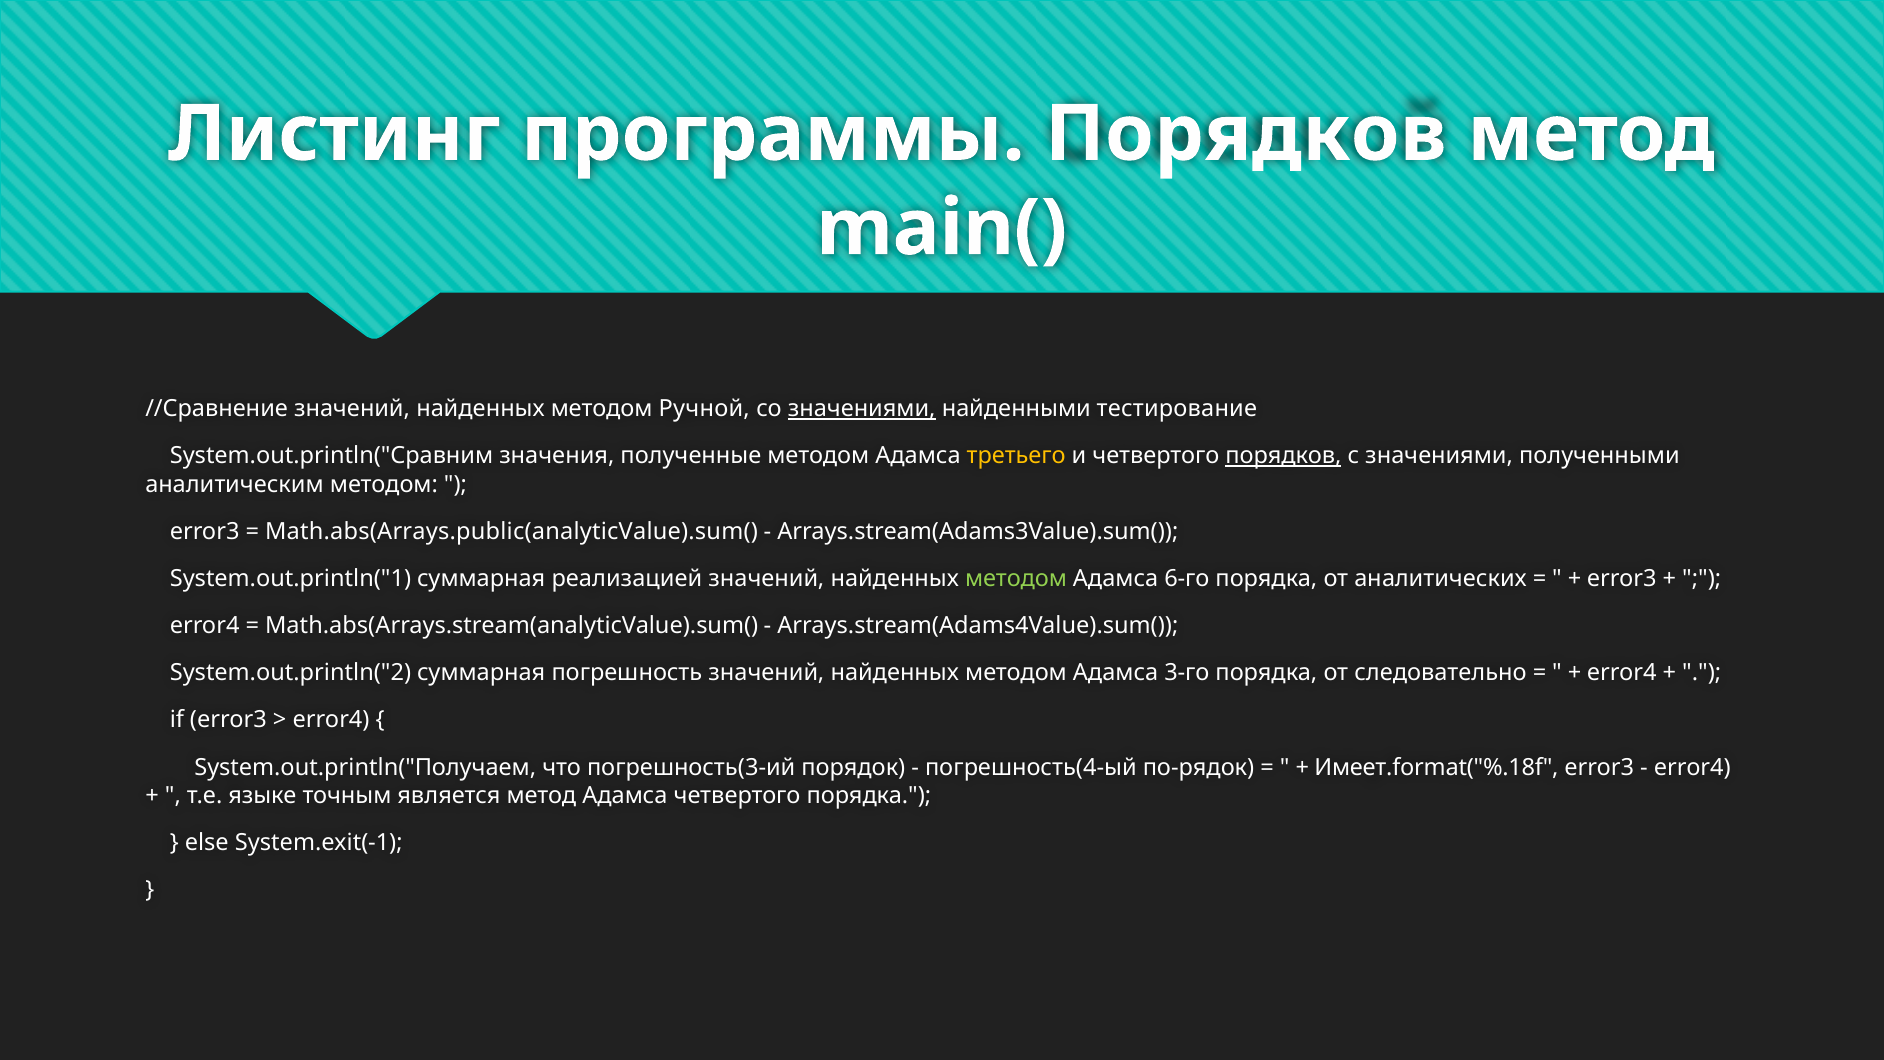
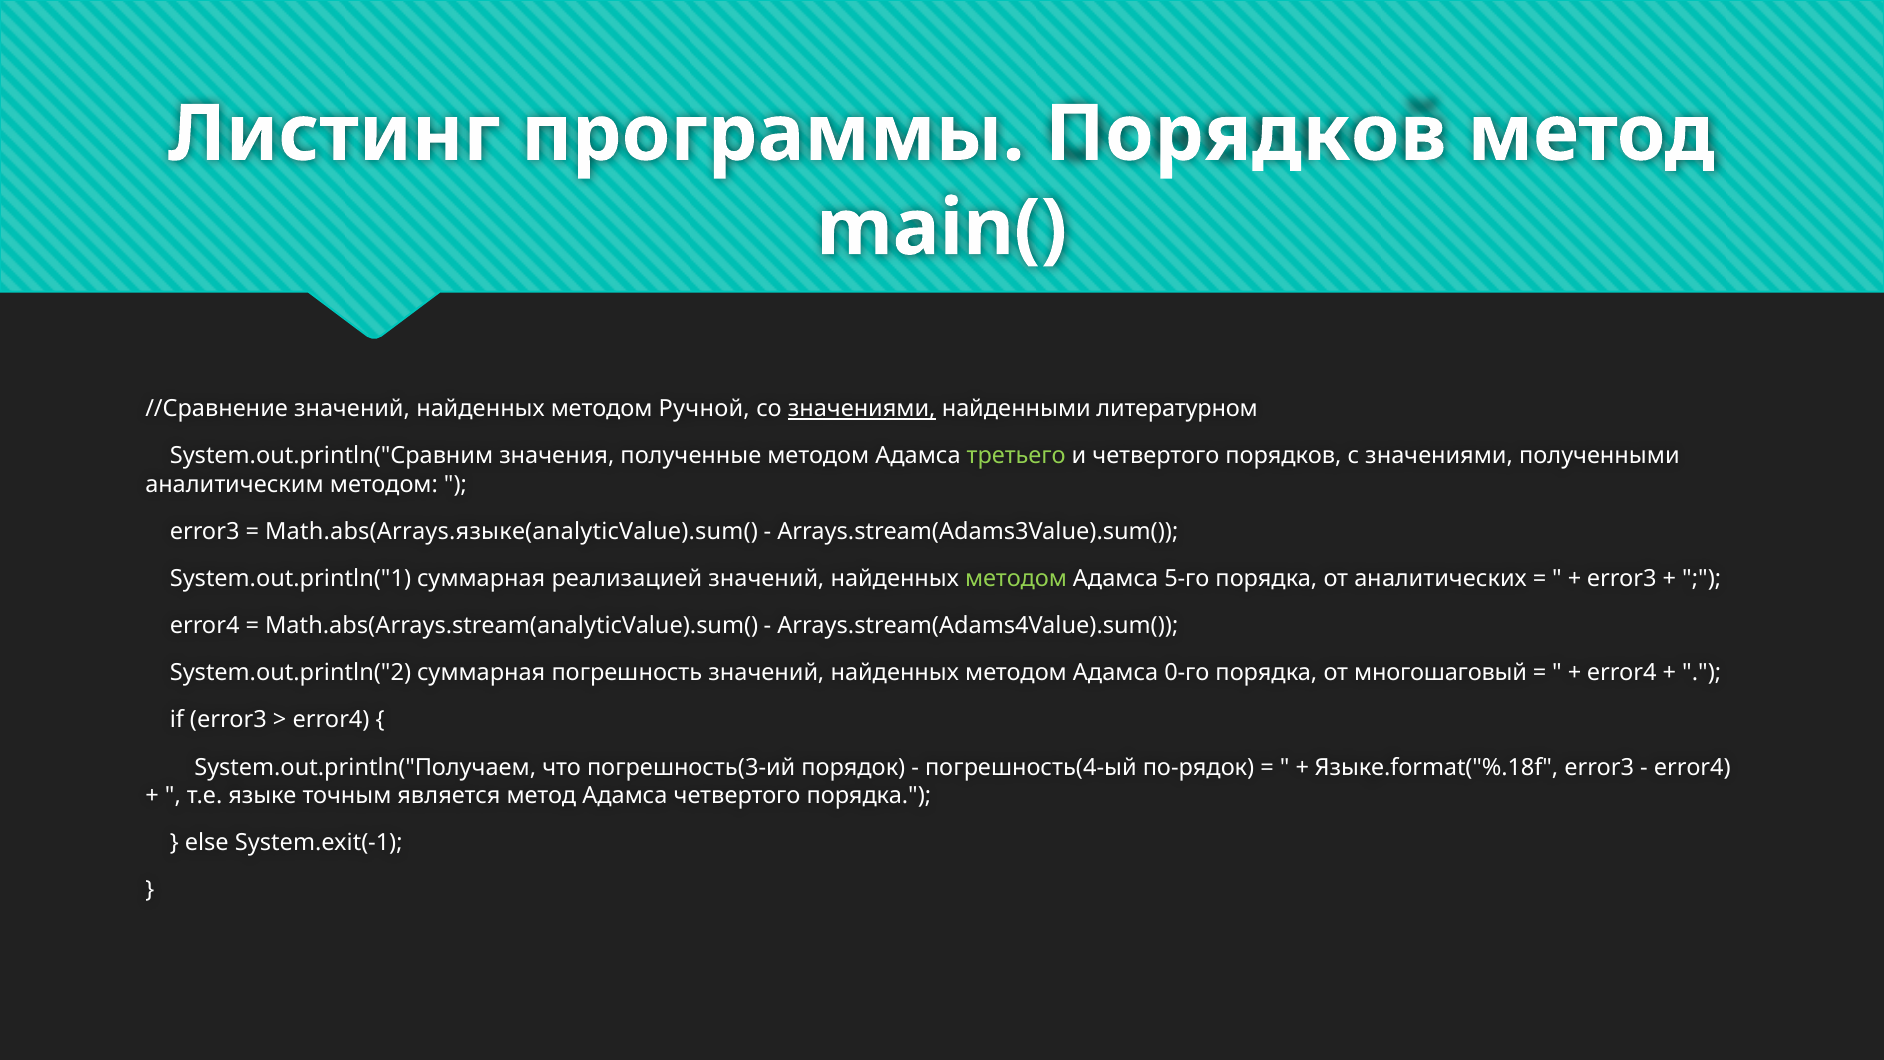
тестирование: тестирование -> литературном (1177, 409)
третьего colour: yellow -> light green (1016, 456)
порядков underline: present -> none (1283, 456)
Math.abs(Arrays.public(analyticValue).sum(: Math.abs(Arrays.public(analyticValue).sum( -> Math.abs(Arrays.языке(analyticValue).sum( (512, 531)
6-го: 6-го -> 5-го (1187, 578)
3-го: 3-го -> 0-го (1187, 673)
следовательно: следовательно -> многошаговый (1441, 673)
Имеет.format("%.18f: Имеет.format("%.18f -> Языке.format("%.18f (1436, 767)
